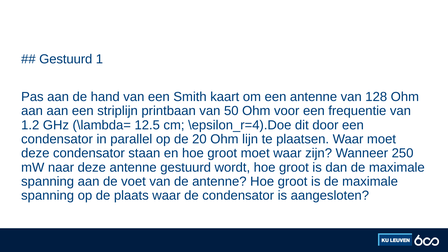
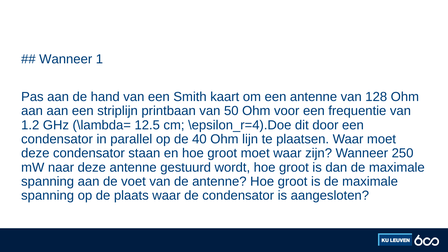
Gestuurd: Gestuurd -> Wanneer (66, 59)
20: 20 -> 40 (199, 139)
